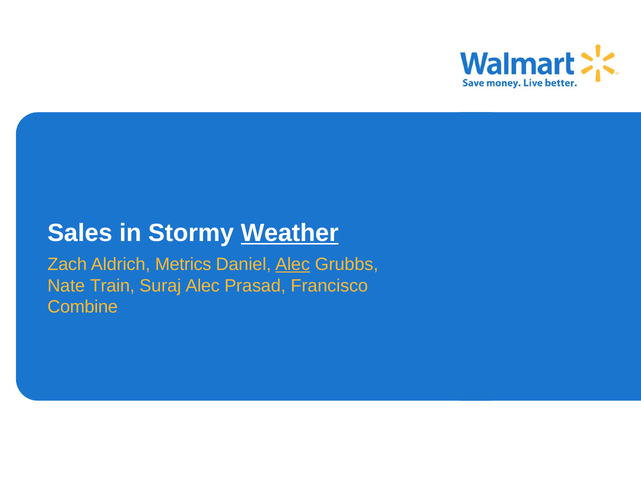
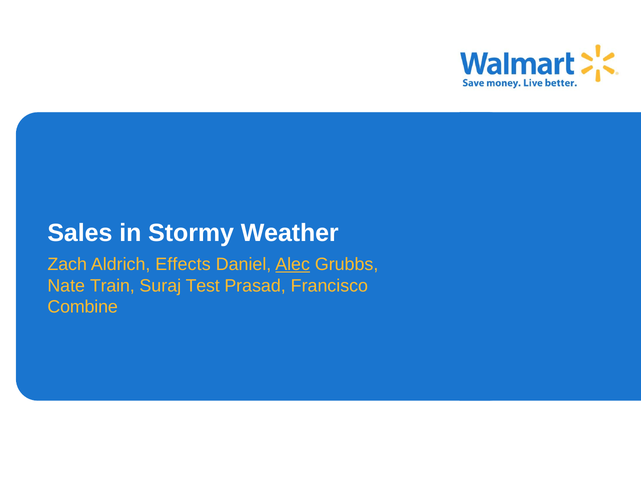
Weather underline: present -> none (290, 233)
Metrics: Metrics -> Effects (183, 264)
Suraj Alec: Alec -> Test (203, 285)
